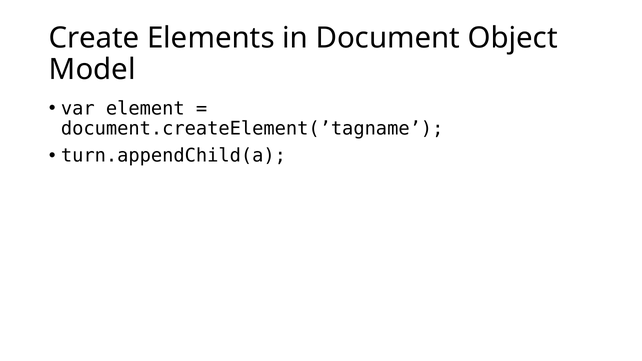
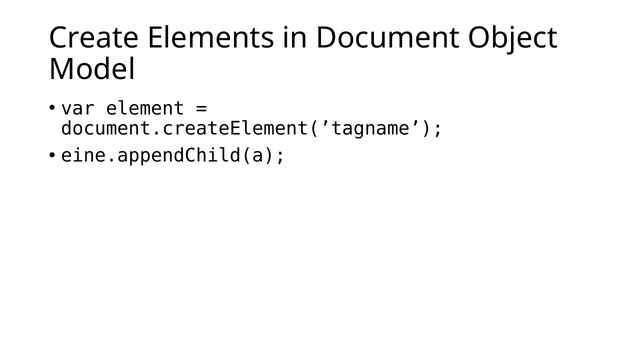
turn.appendChild(a: turn.appendChild(a -> eine.appendChild(a (173, 156)
